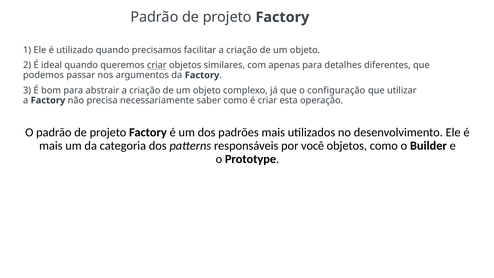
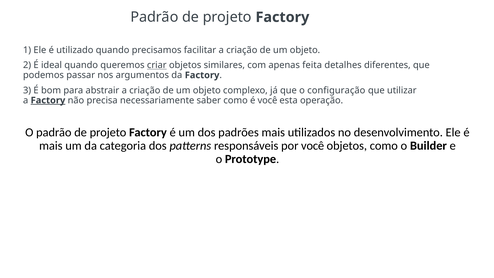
apenas para: para -> feita (312, 65)
Factory underline: none -> present (48, 100)
é criar: criar -> você (267, 100)
